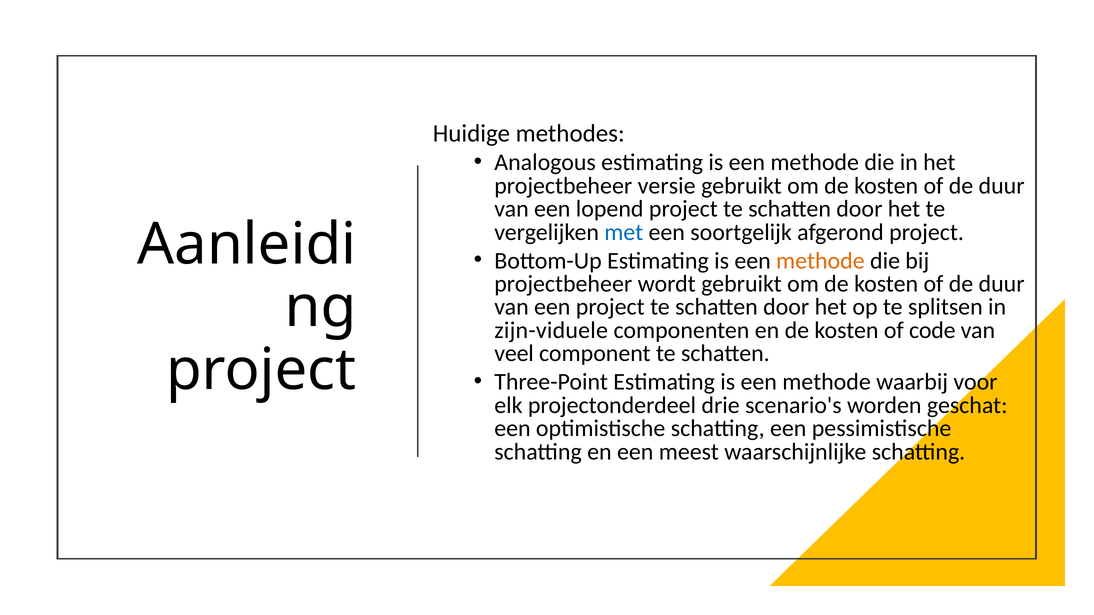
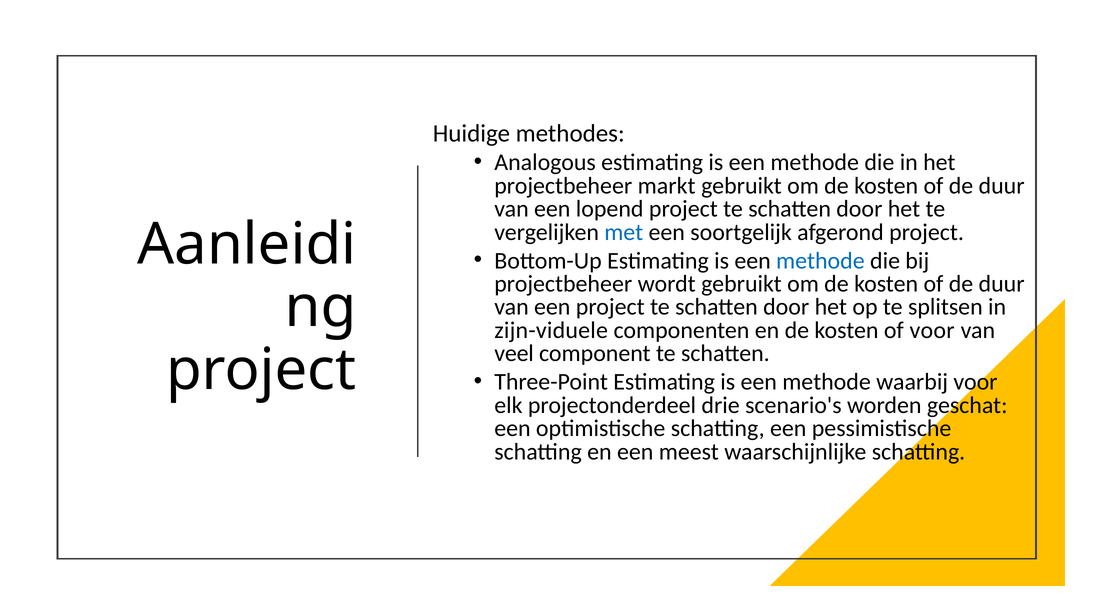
versie: versie -> markt (667, 186)
methode colour: orange -> blue (820, 261)
of code: code -> voor (932, 331)
